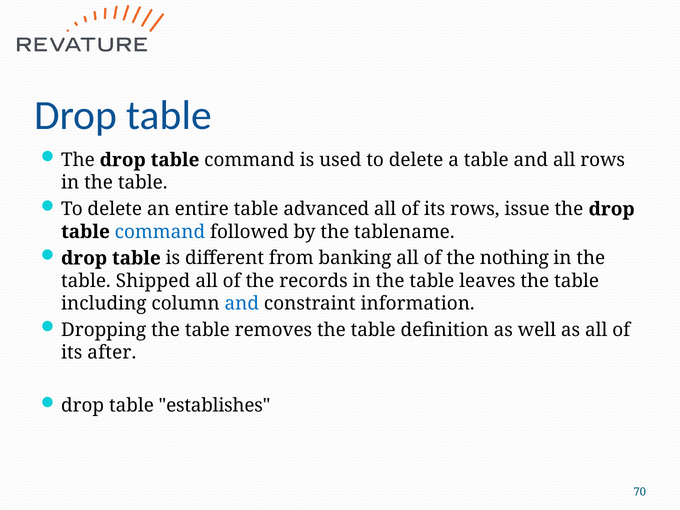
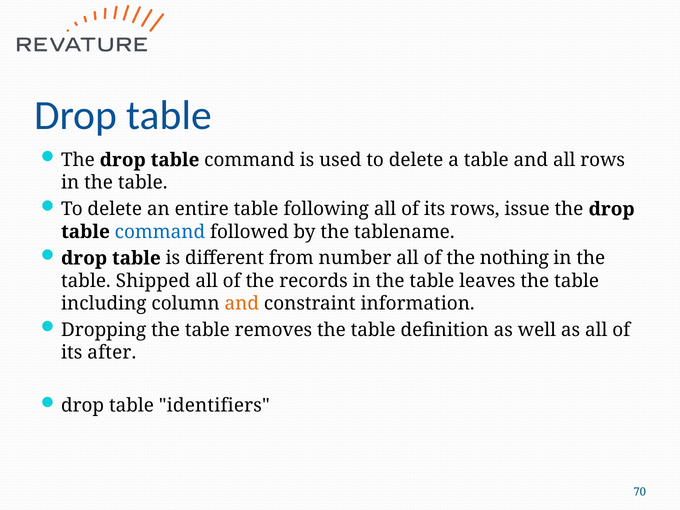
advanced: advanced -> following (326, 209)
banking: banking -> number (355, 258)
and colour: blue -> orange (242, 304)
establishes: establishes -> identifiers (214, 406)
